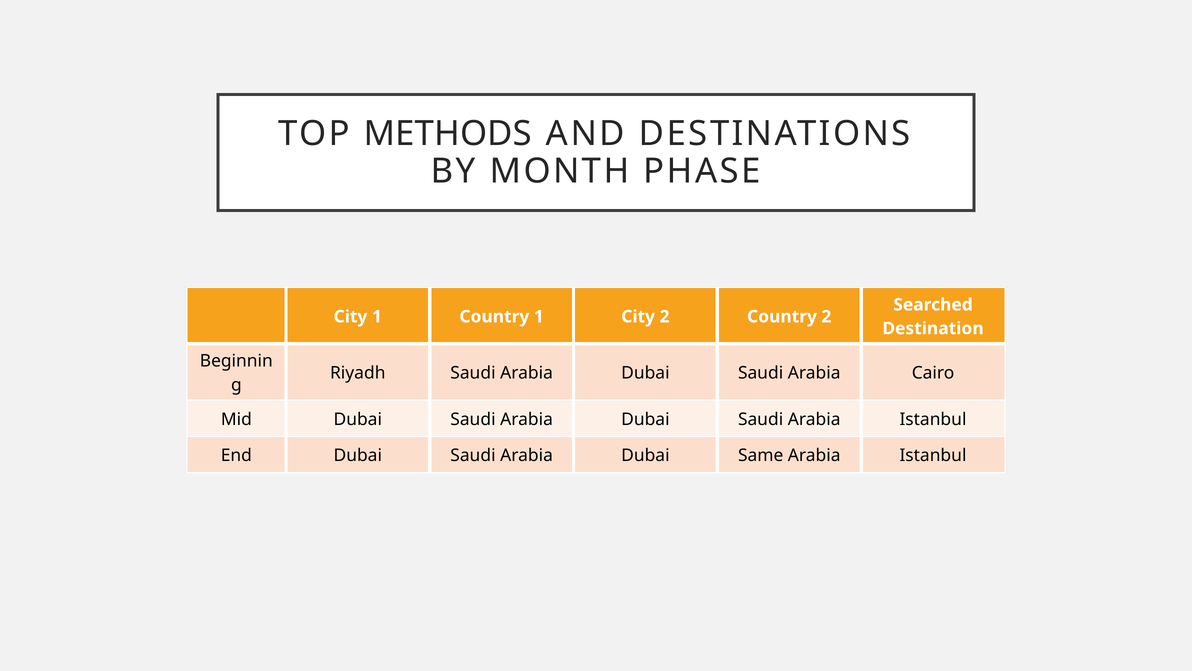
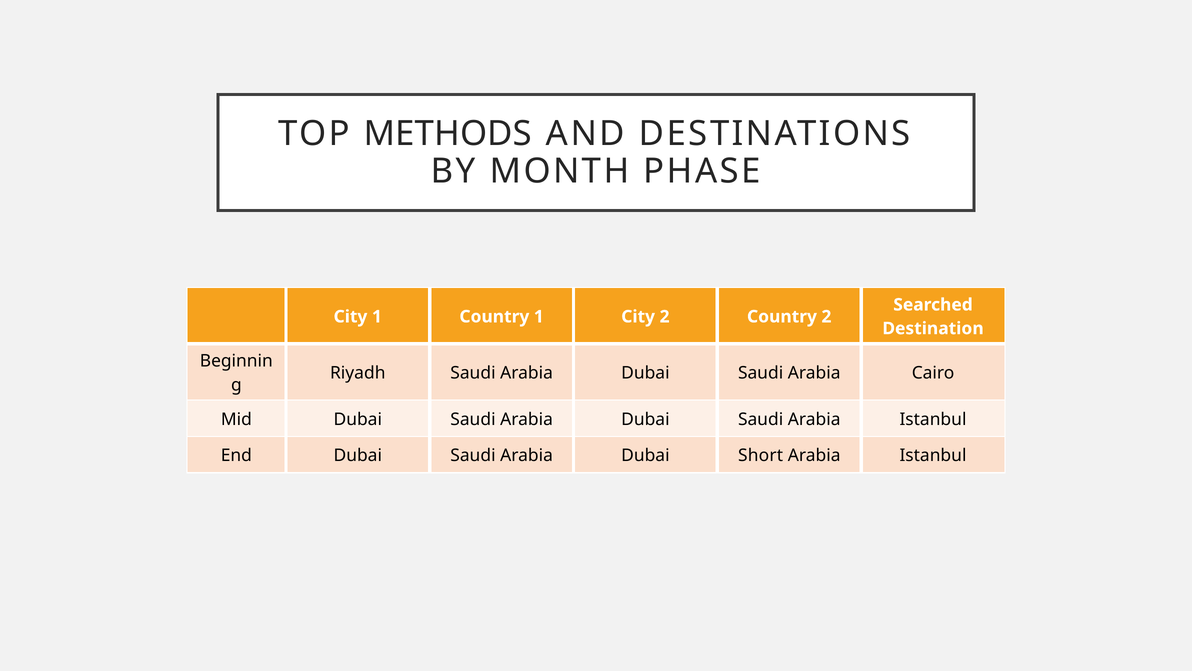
Same: Same -> Short (761, 455)
